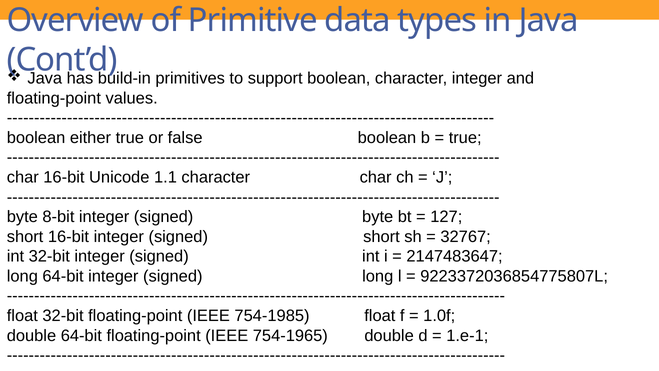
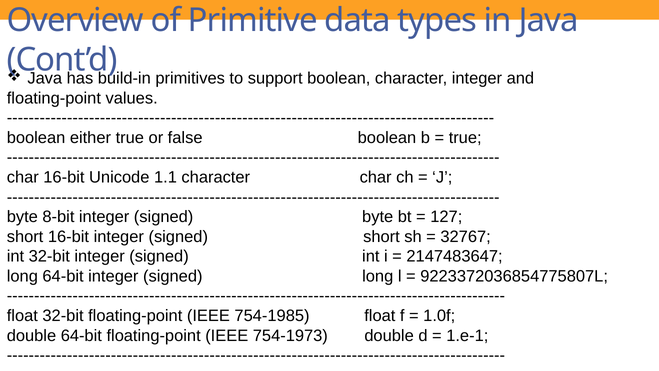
754-1965: 754-1965 -> 754-1973 (290, 335)
